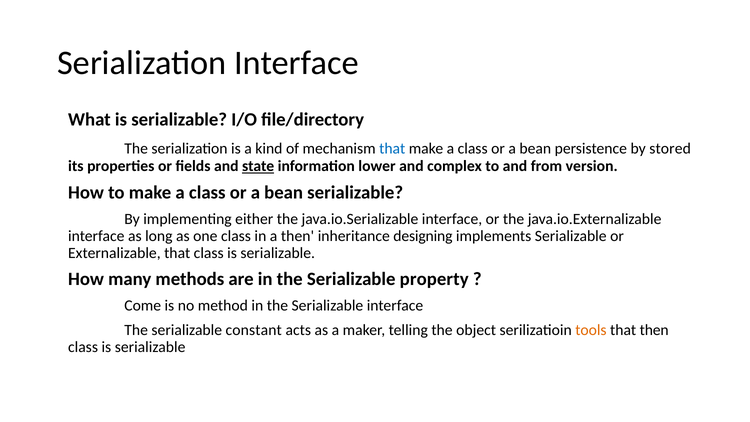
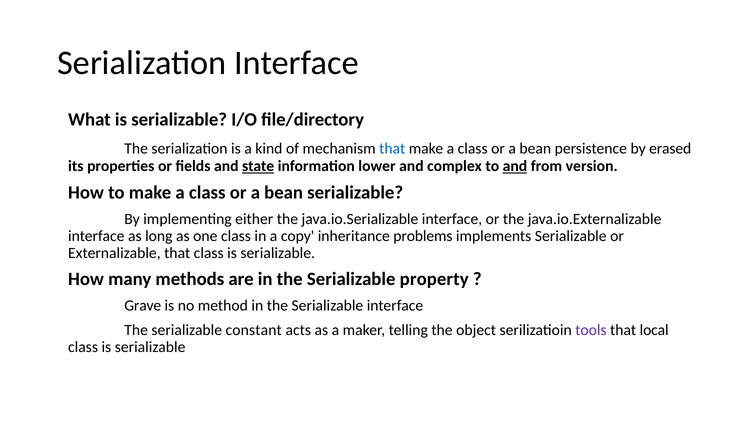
stored: stored -> erased (670, 149)
and underline: none -> present (515, 166)
a then: then -> copy (298, 236)
designing: designing -> problems (423, 236)
Come: Come -> Grave (143, 306)
tools colour: orange -> purple (591, 330)
that then: then -> local (654, 330)
